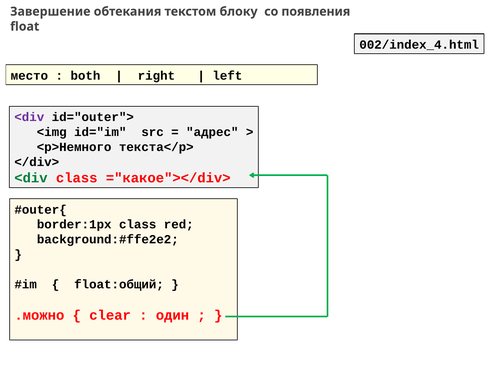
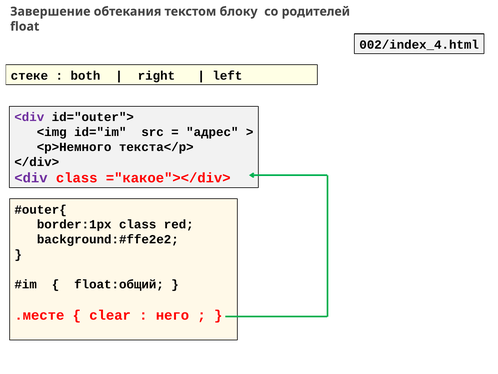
появления: появления -> родителей (316, 11)
место: место -> стеке (29, 75)
<div colour: green -> purple (31, 178)
.можно: .можно -> .месте (39, 315)
один: один -> него (172, 315)
